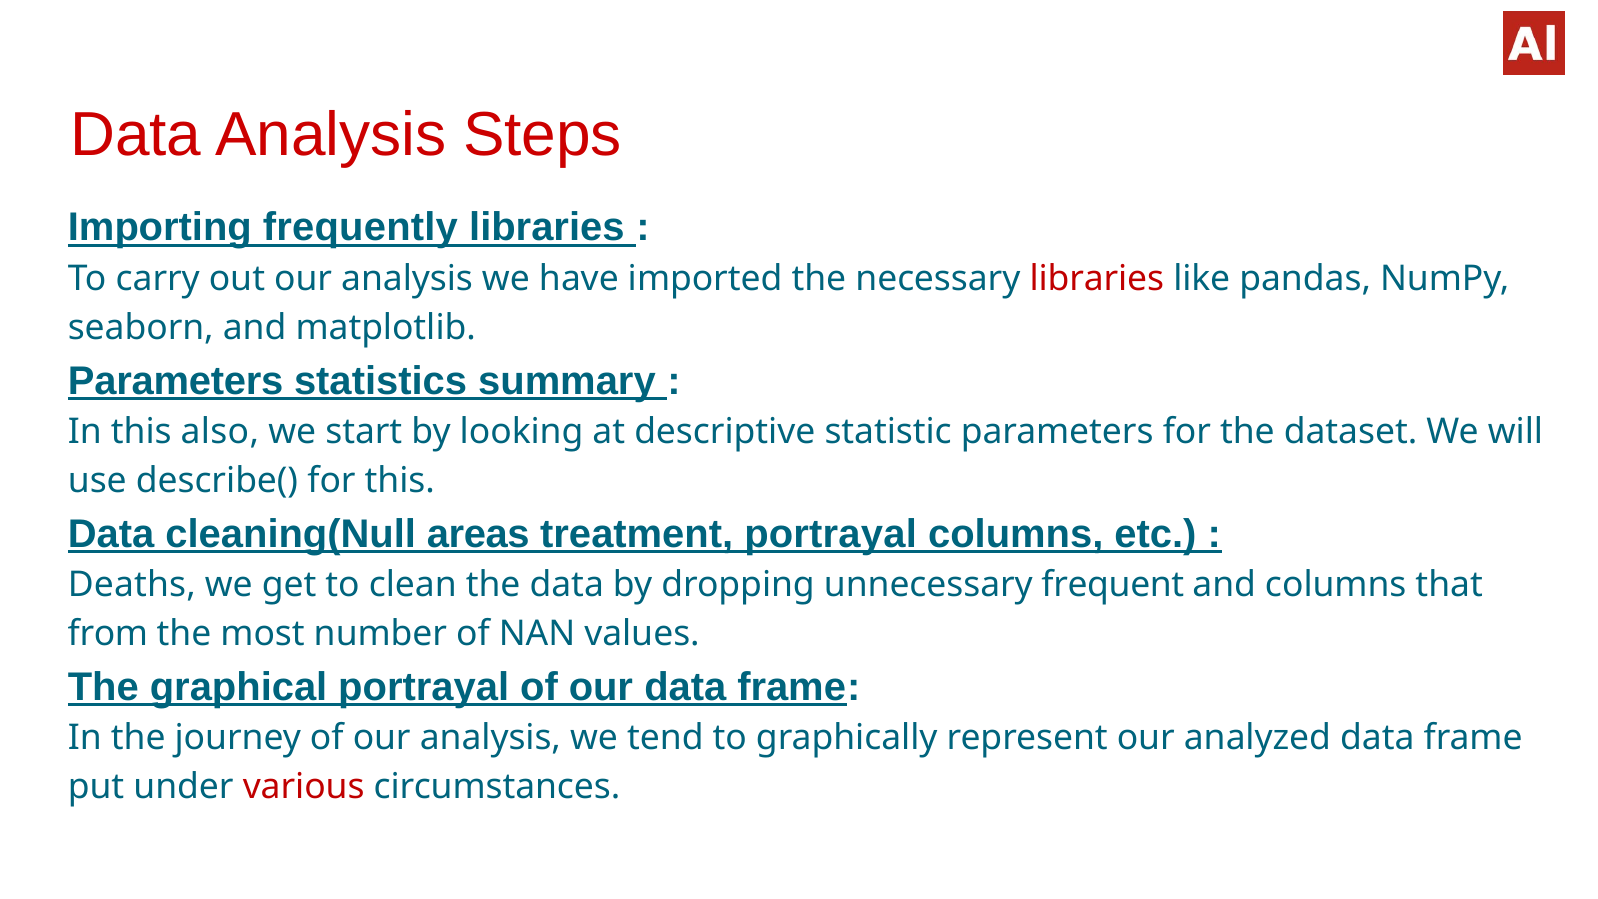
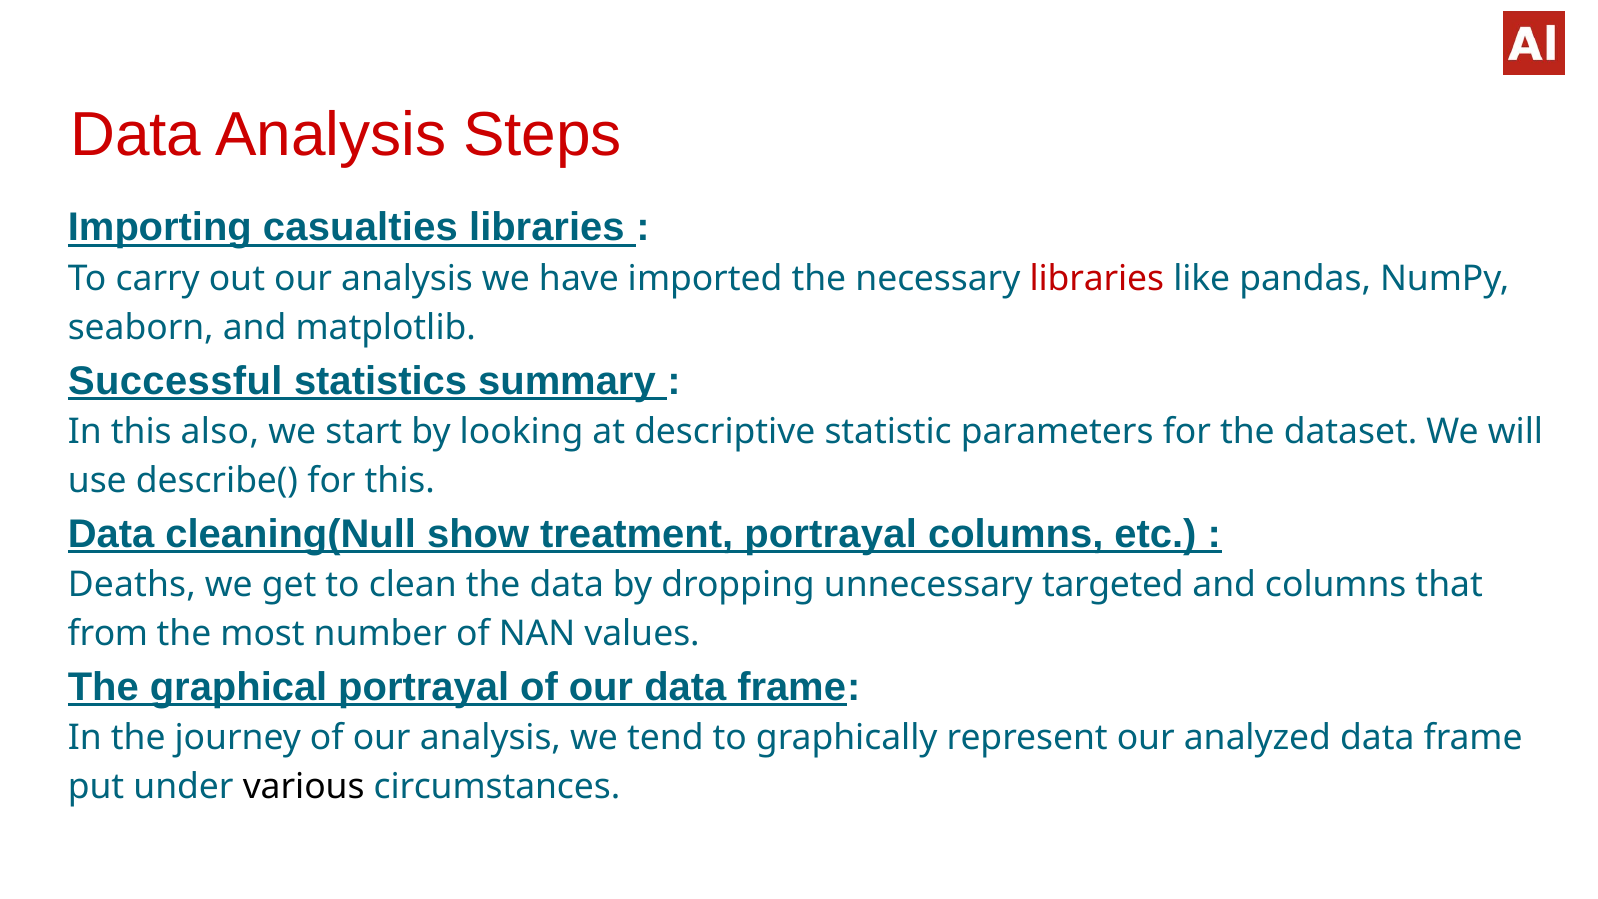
frequently: frequently -> casualties (360, 228)
Parameters: Parameters -> Successful (175, 381)
areas: areas -> show (478, 534)
frequent: frequent -> targeted (1113, 585)
various colour: red -> black (304, 787)
